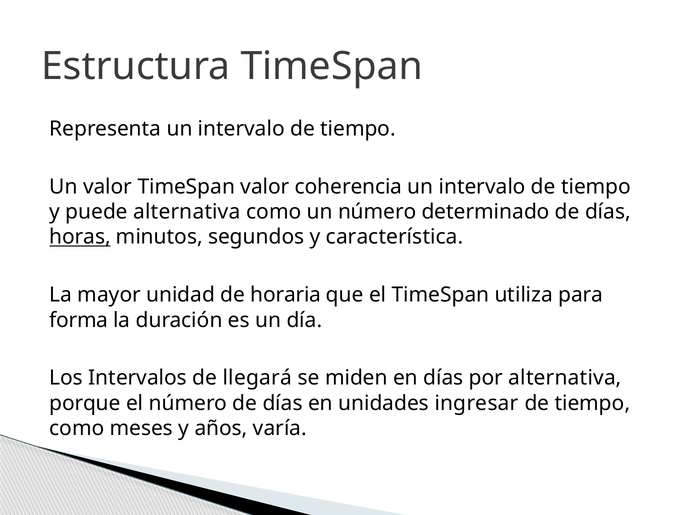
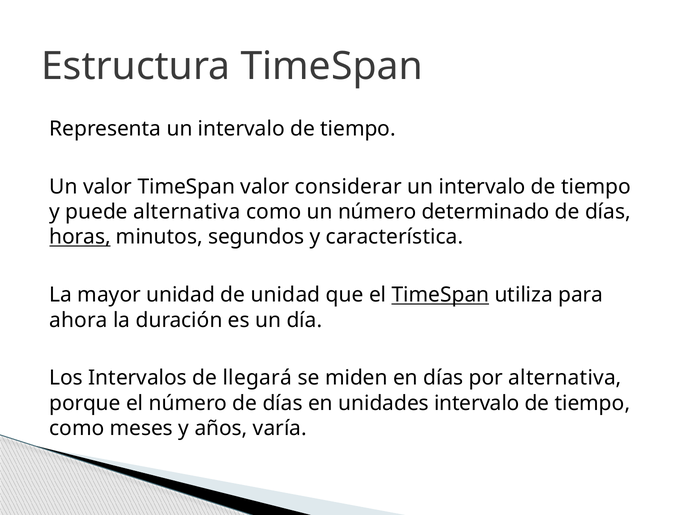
coherencia: coherencia -> considerar (348, 187)
de horaria: horaria -> unidad (285, 295)
TimeSpan underline: none -> present (440, 295)
forma: forma -> ahora (78, 320)
unidades ingresar: ingresar -> intervalo (477, 403)
